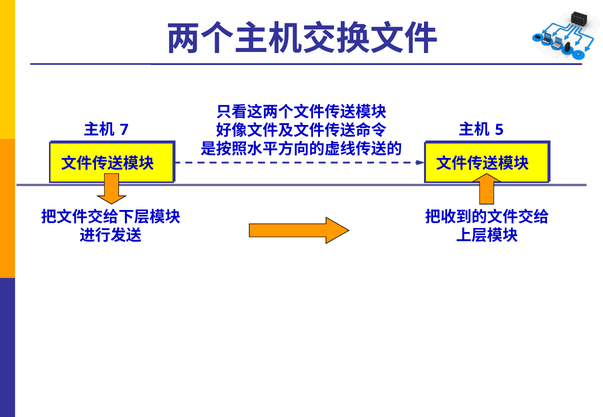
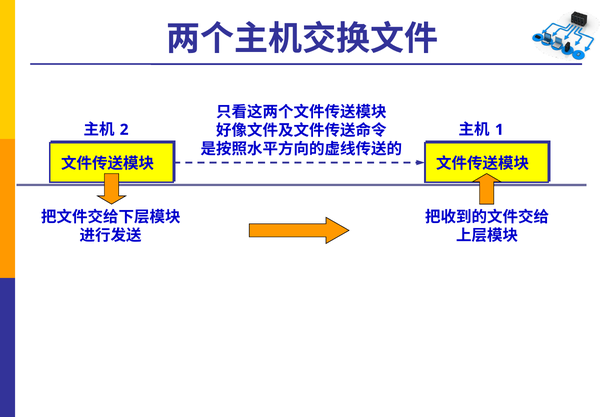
7: 7 -> 2 (124, 130)
5: 5 -> 1 (499, 130)
